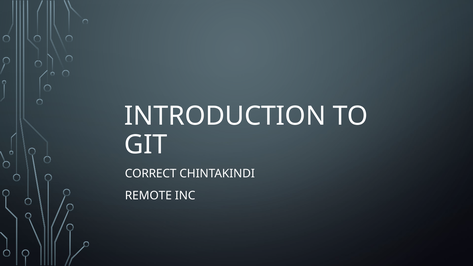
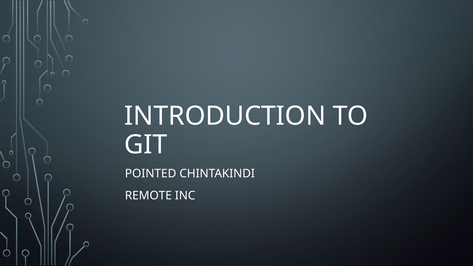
CORRECT: CORRECT -> POINTED (151, 174)
